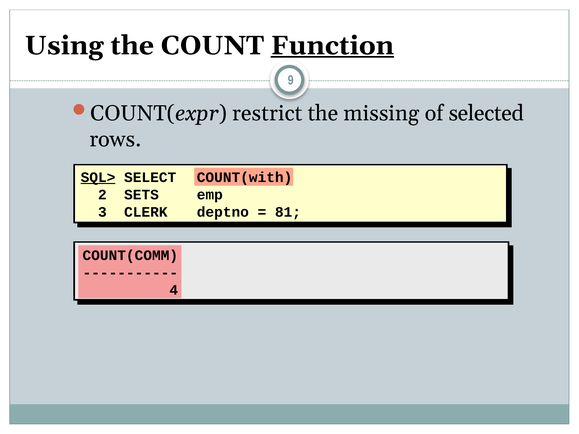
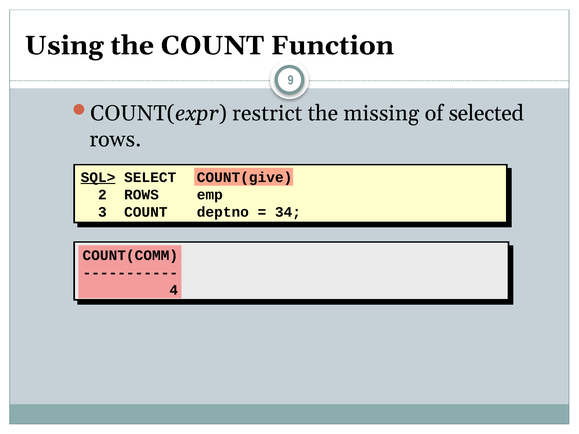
Function underline: present -> none (332, 46)
COUNT(with: COUNT(with -> COUNT(give (245, 177)
2 SETS: SETS -> ROWS (141, 195)
3 CLERK: CLERK -> COUNT (146, 212)
81: 81 -> 34 (288, 212)
